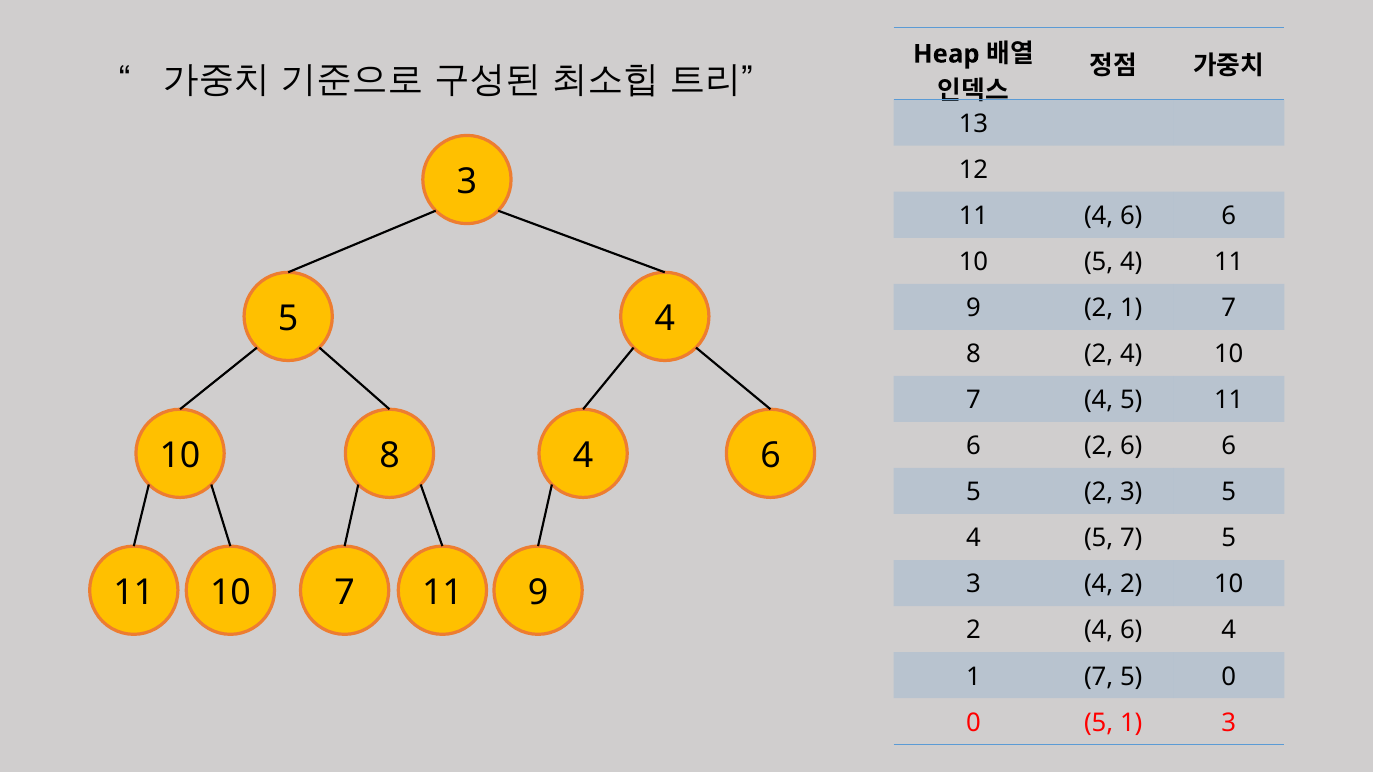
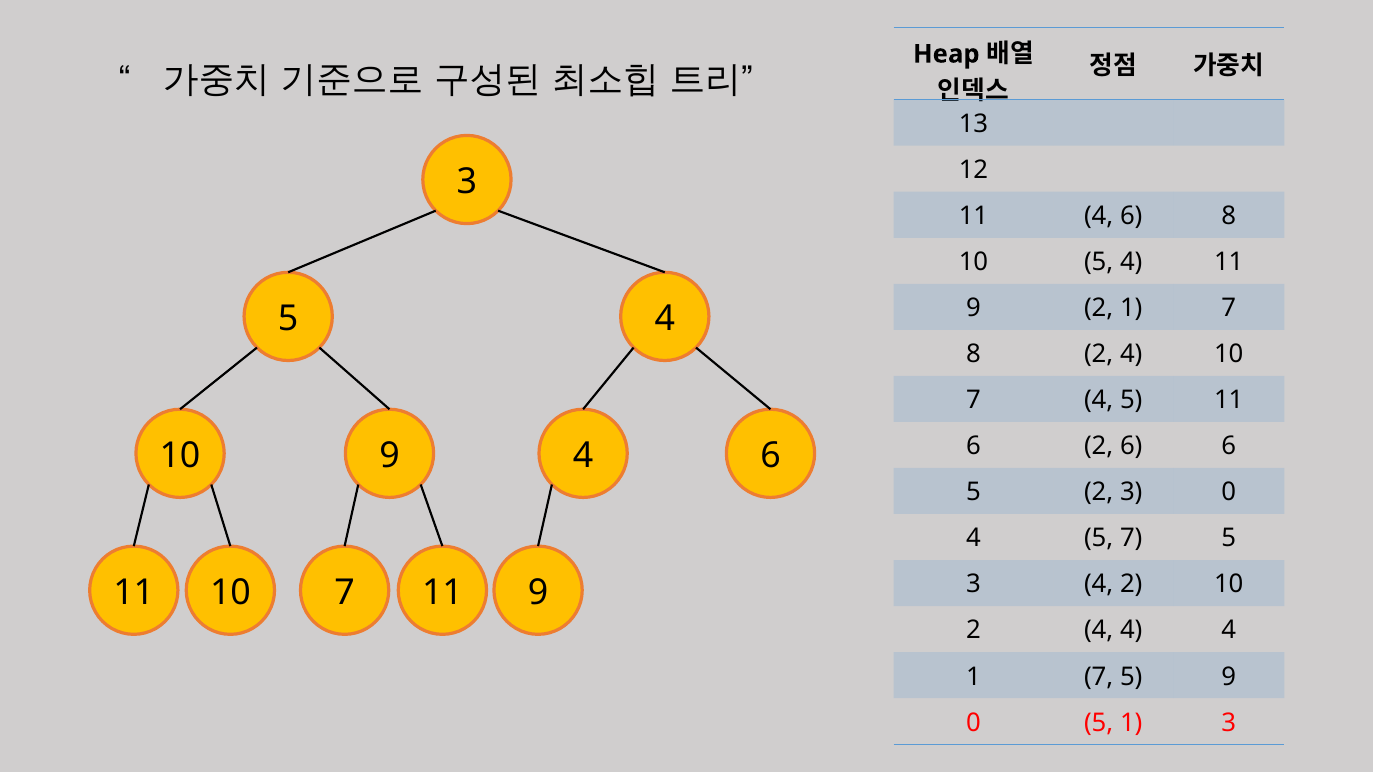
4 6 6: 6 -> 8 (1229, 216)
10 8: 8 -> 9 (390, 456)
2 3 5: 5 -> 0 (1229, 493)
2 4 6: 6 -> 4 (1131, 631)
5 0: 0 -> 9 (1229, 677)
